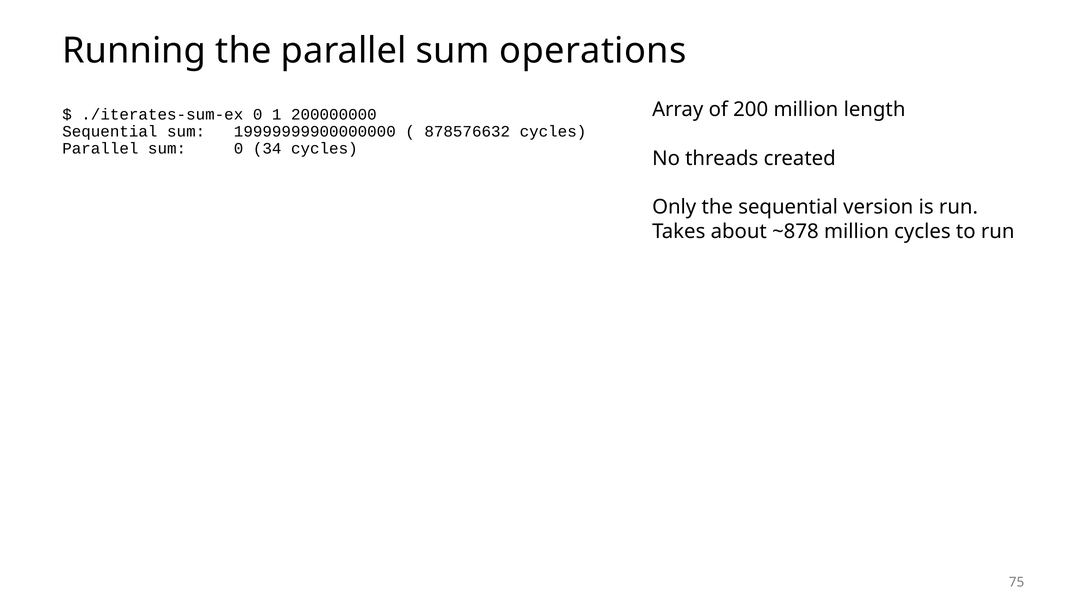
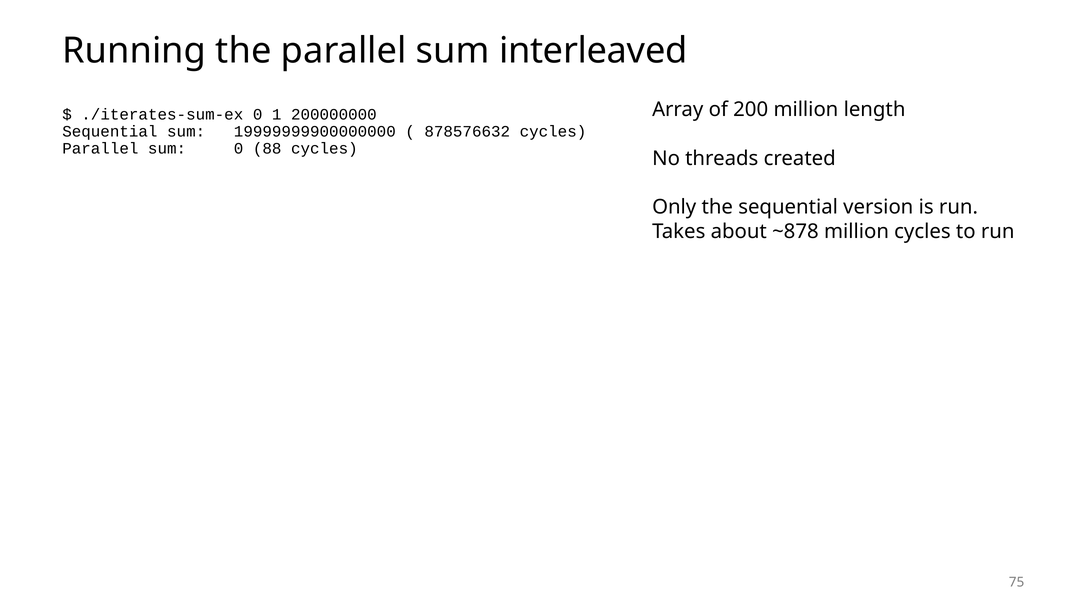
operations: operations -> interleaved (593, 51)
34: 34 -> 88 (267, 149)
